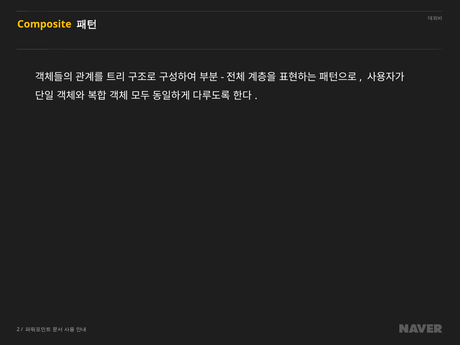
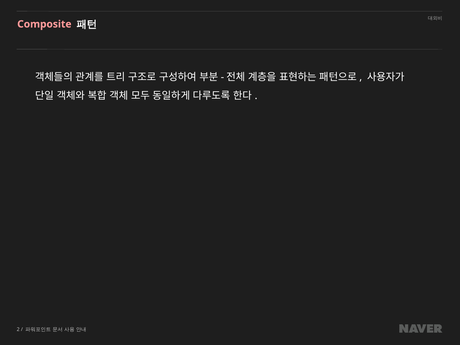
Composite colour: yellow -> pink (44, 24)
